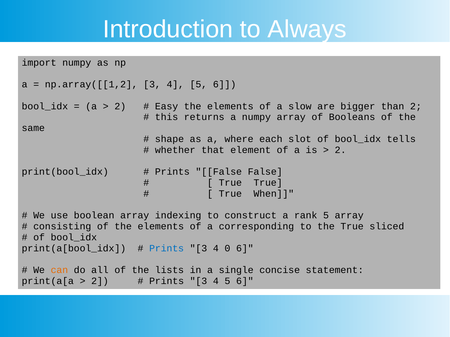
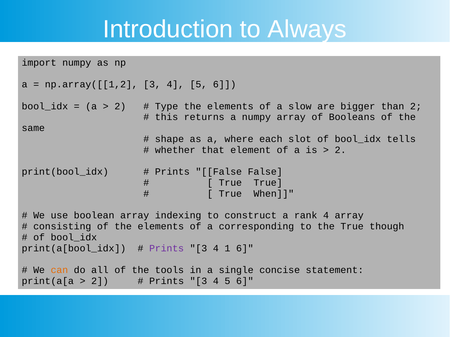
Easy: Easy -> Type (167, 106)
rank 5: 5 -> 4 (326, 216)
sliced: sliced -> though (387, 227)
Prints colour: blue -> purple (167, 248)
0: 0 -> 1 (227, 248)
lists: lists -> tools (169, 270)
